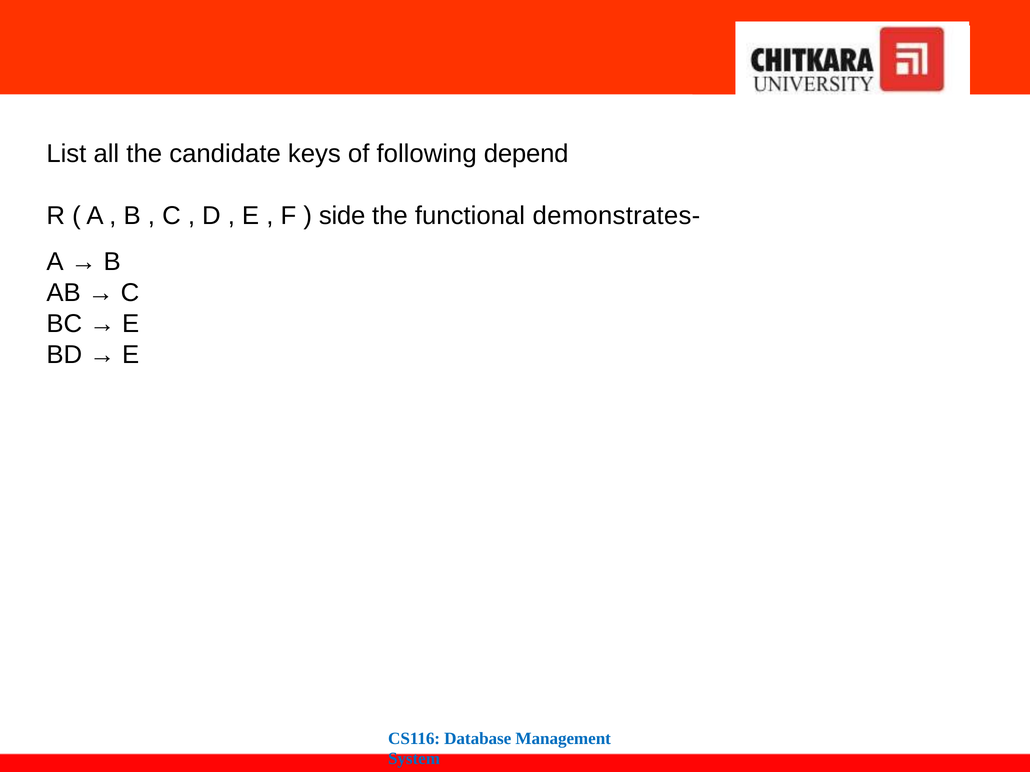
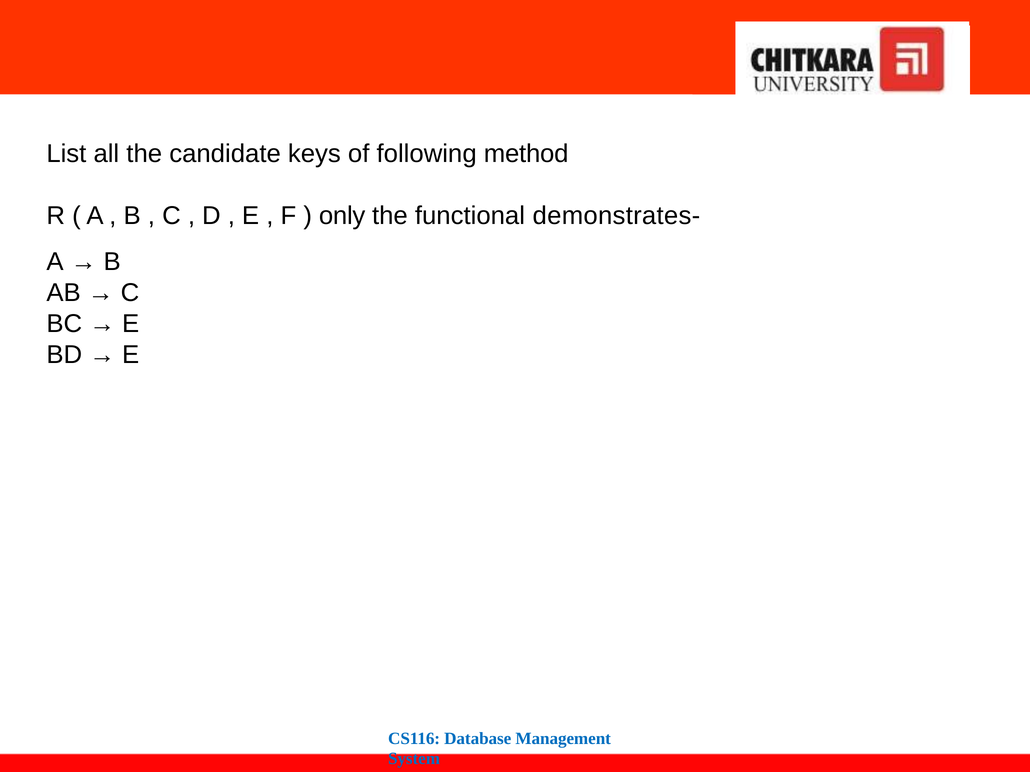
depend: depend -> method (526, 154)
side: side -> only (342, 216)
